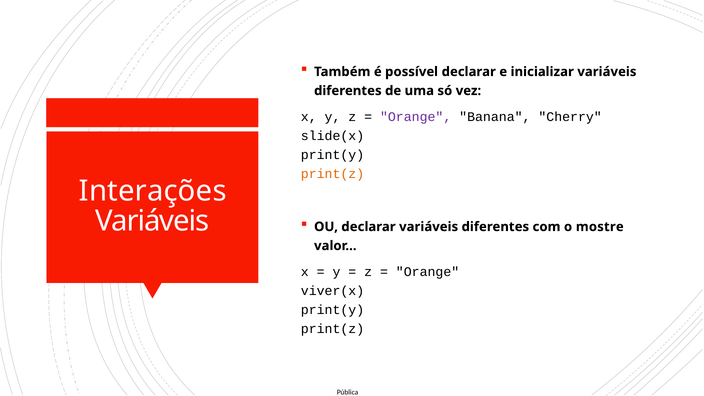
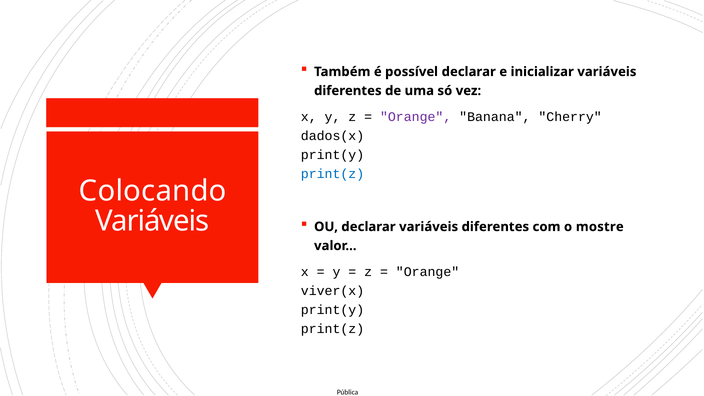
slide(x: slide(x -> dados(x (333, 136)
print(z colour: orange -> blue (333, 174)
Interações: Interações -> Colocando (153, 191)
